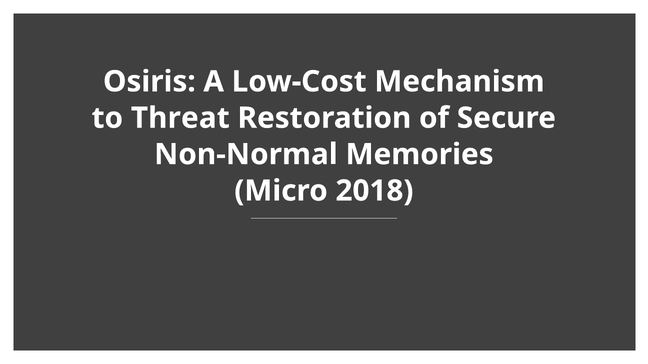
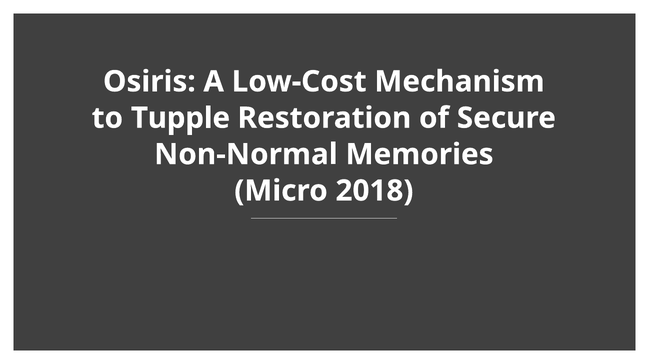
Threat: Threat -> Tupple (180, 118)
